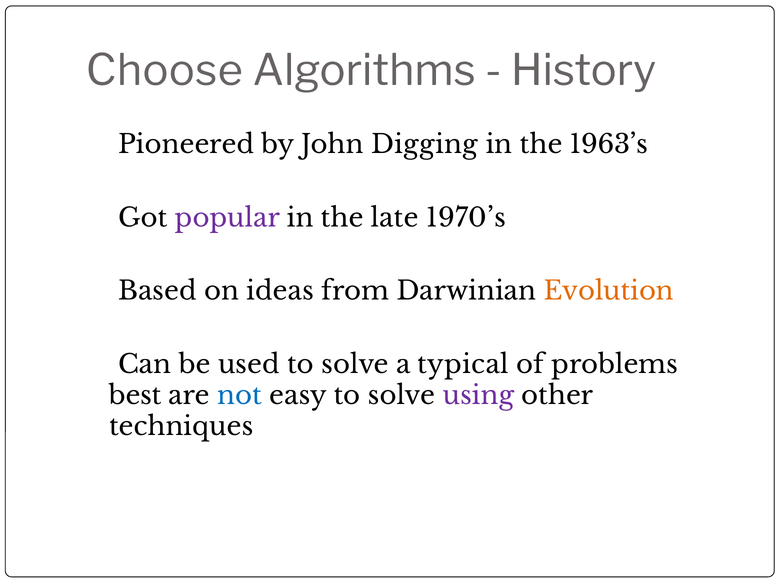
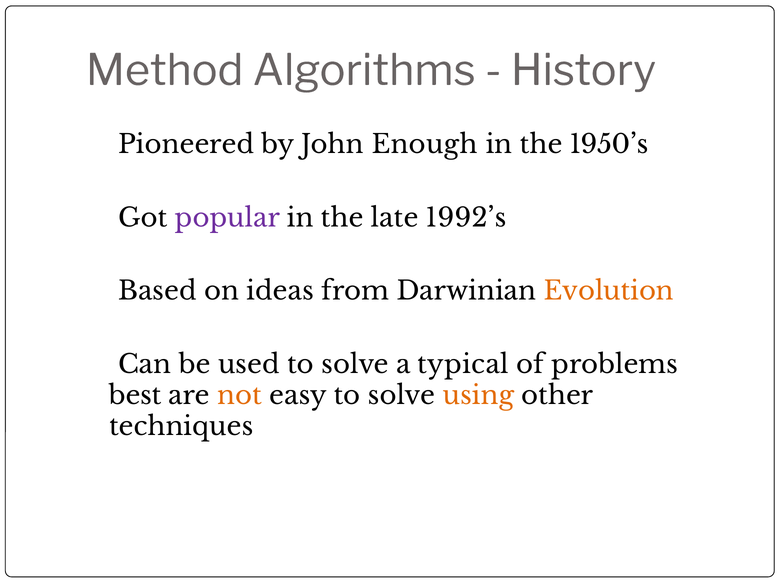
Choose: Choose -> Method (165, 71)
Digging: Digging -> Enough (425, 145)
1963’s: 1963’s -> 1950’s (609, 145)
1970’s: 1970’s -> 1992’s (466, 218)
not colour: blue -> orange (240, 396)
using colour: purple -> orange (478, 396)
